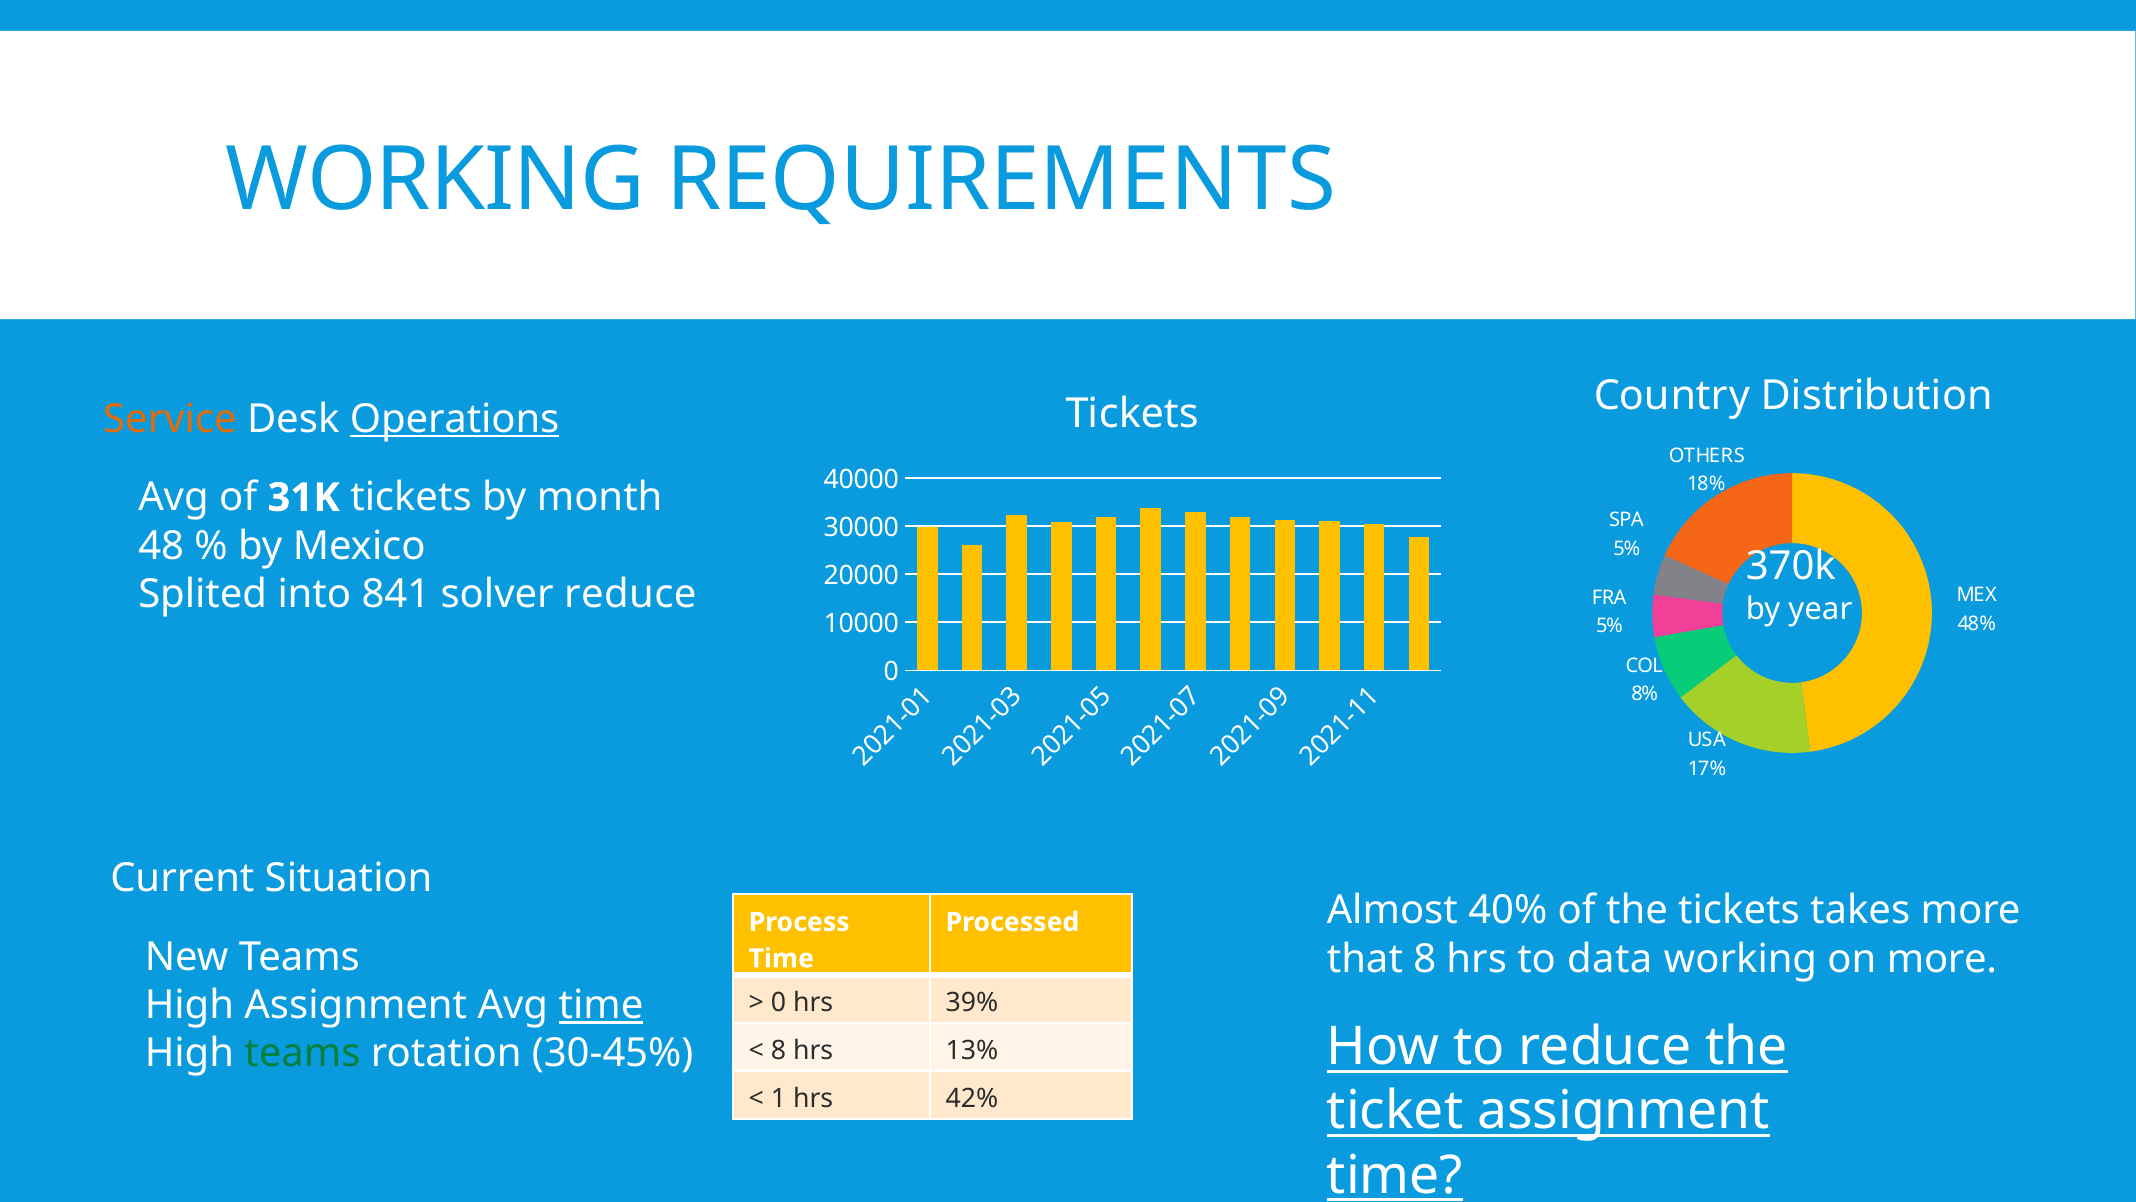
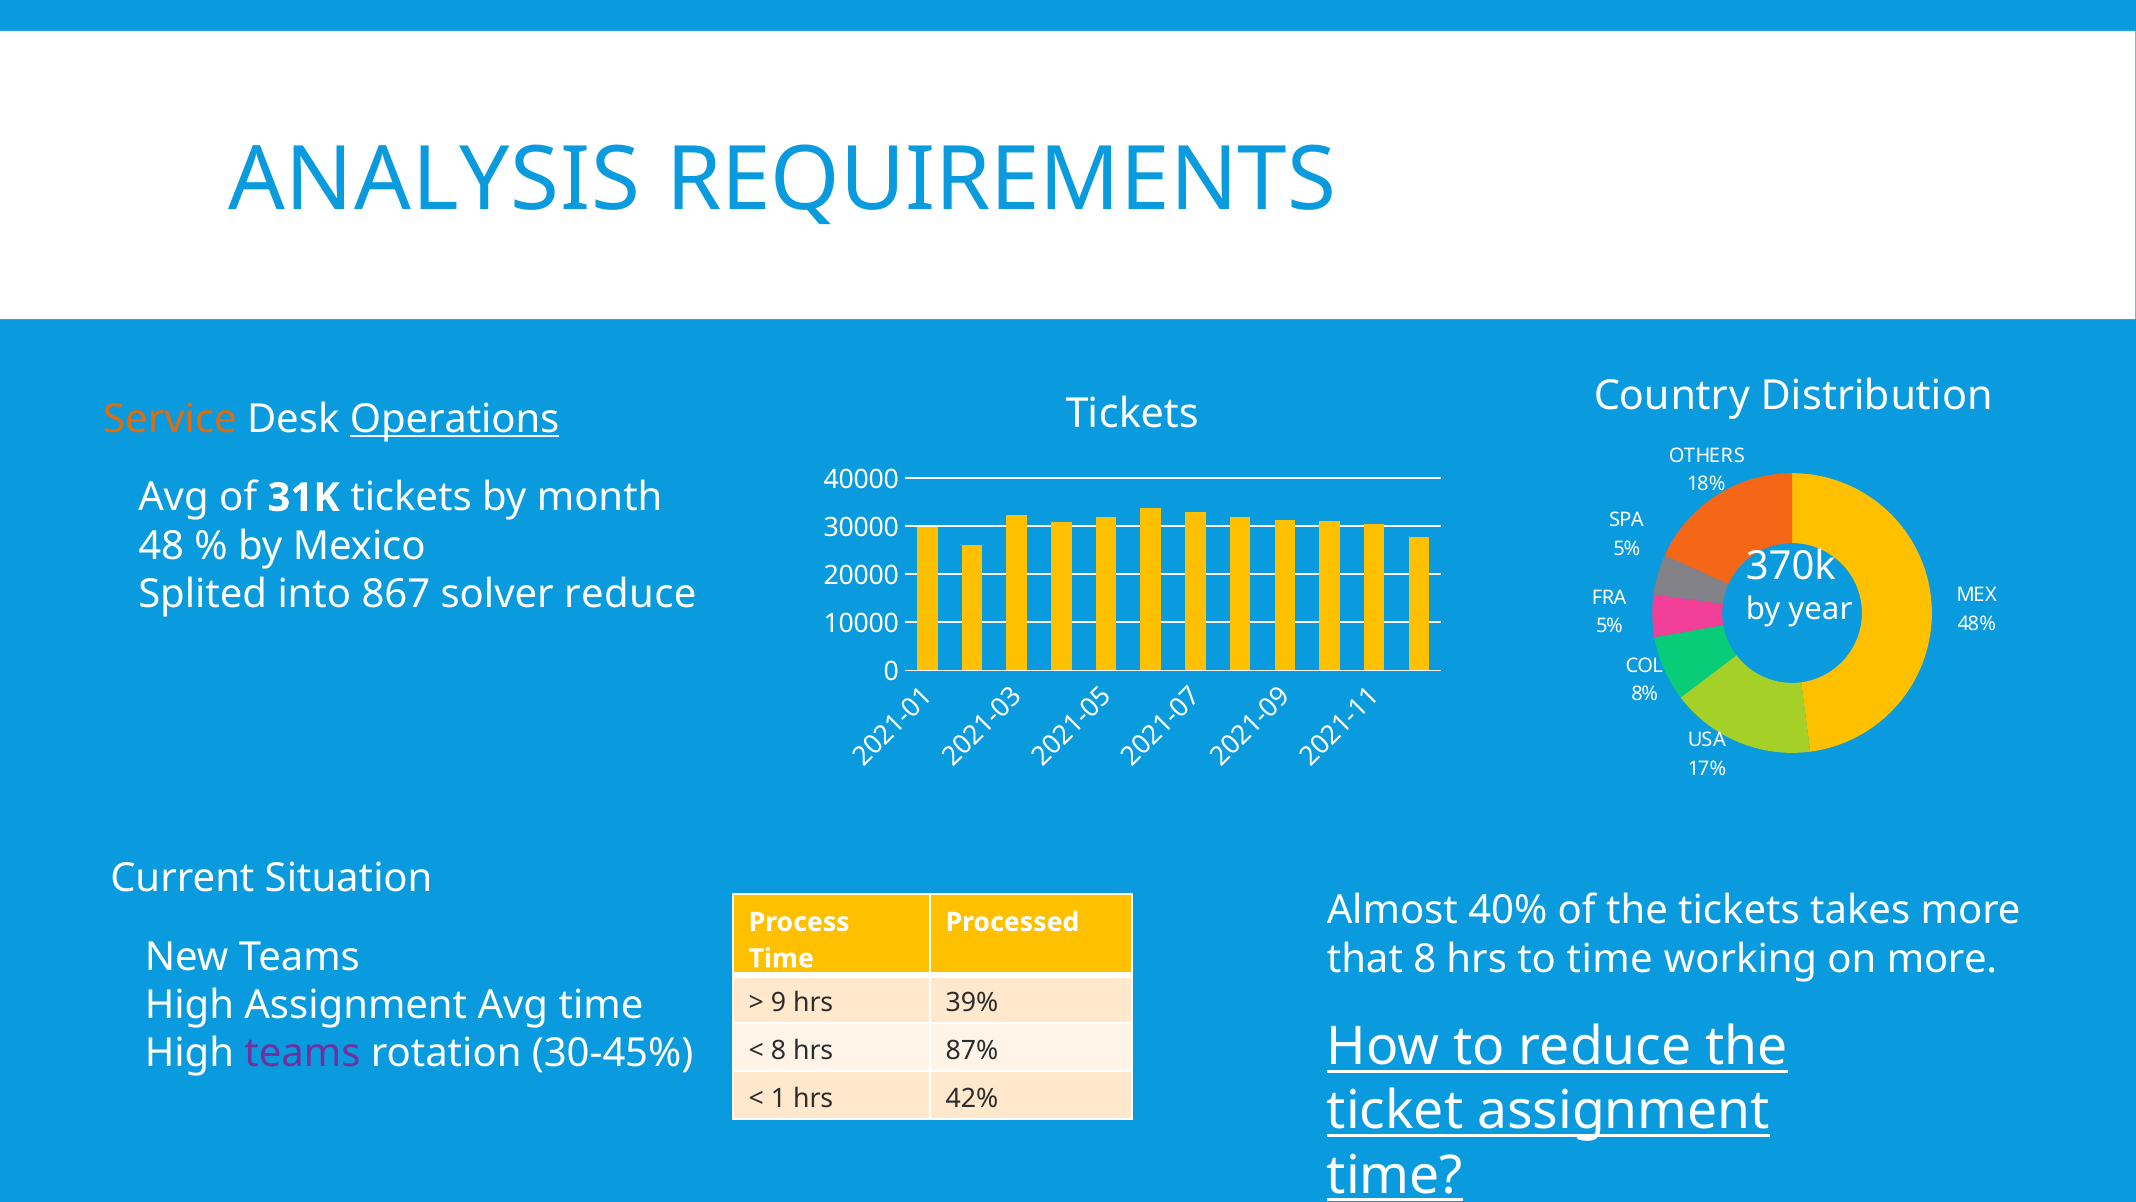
WORKING: WORKING -> ANALYSIS (434, 180)
841: 841 -> 867 (396, 594)
to data: data -> time (1610, 958)
time underline: present -> none (601, 1005)
0: 0 -> 9 (778, 1002)
teams colour: green -> purple (302, 1053)
13%: 13% -> 87% (972, 1050)
